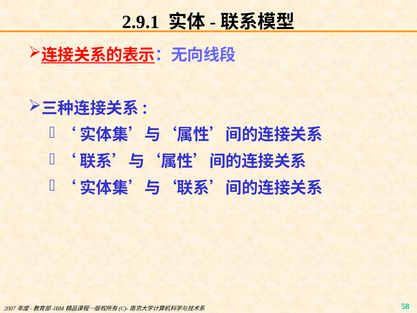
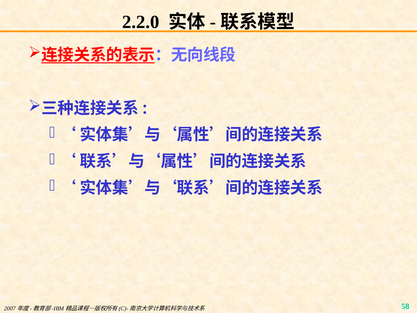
2.9.1: 2.9.1 -> 2.2.0 (141, 22)
